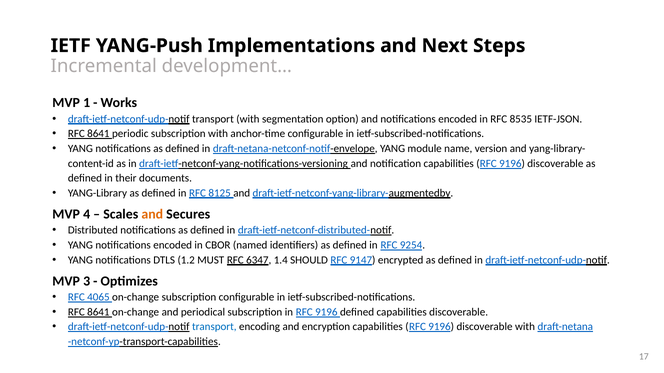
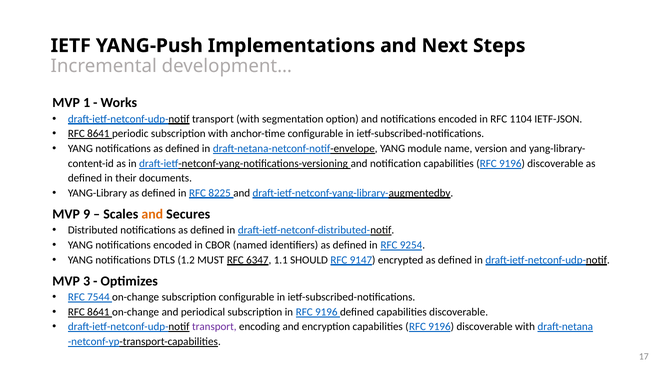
8535: 8535 -> 1104 (521, 119)
8125: 8125 -> 8225 (220, 193)
4: 4 -> 9 (87, 214)
1.4: 1.4 -> 1.1 (281, 260)
4065: 4065 -> 7544 (98, 298)
transport colour: blue -> purple (214, 327)
